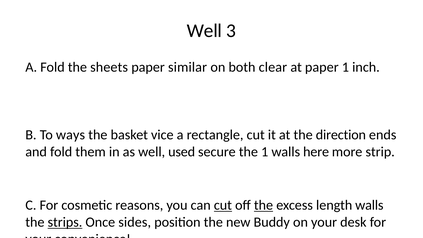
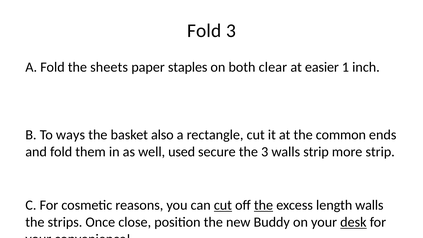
Well: Well -> Fold (204, 31)
similar: similar -> staples (188, 67)
at paper: paper -> easier (322, 67)
vice: vice -> also (162, 135)
direction: direction -> common (341, 135)
the 1: 1 -> 3 (265, 152)
walls here: here -> strip (316, 152)
strips underline: present -> none (65, 222)
sides: sides -> close (135, 222)
desk underline: none -> present (353, 222)
